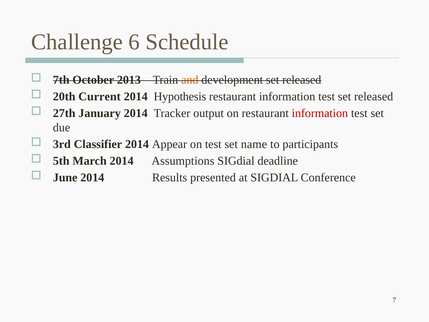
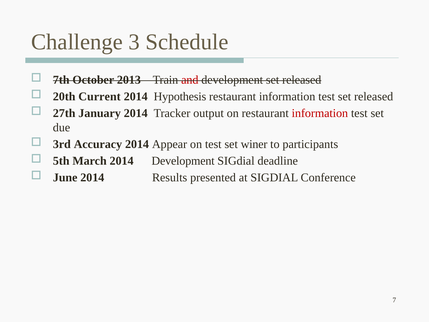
6: 6 -> 3 (134, 42)
and colour: orange -> red (190, 80)
Classifier: Classifier -> Accuracy (98, 144)
name: name -> winer (254, 144)
2014 Assumptions: Assumptions -> Development (183, 161)
